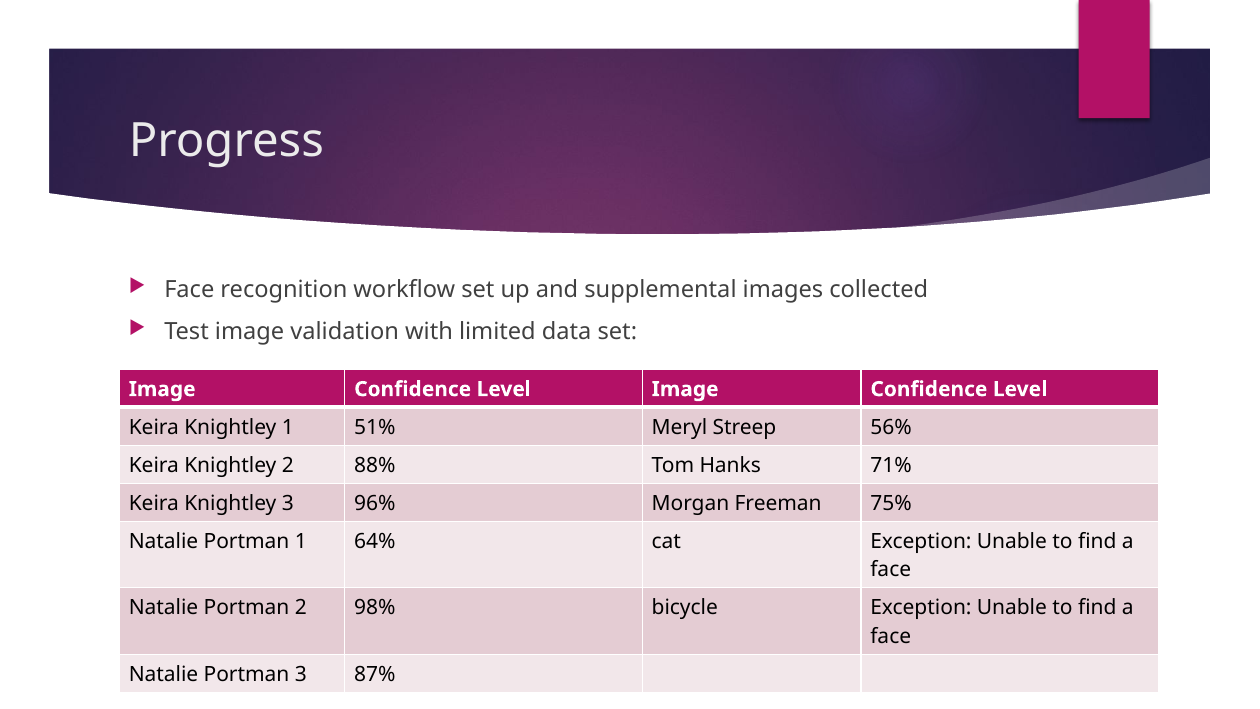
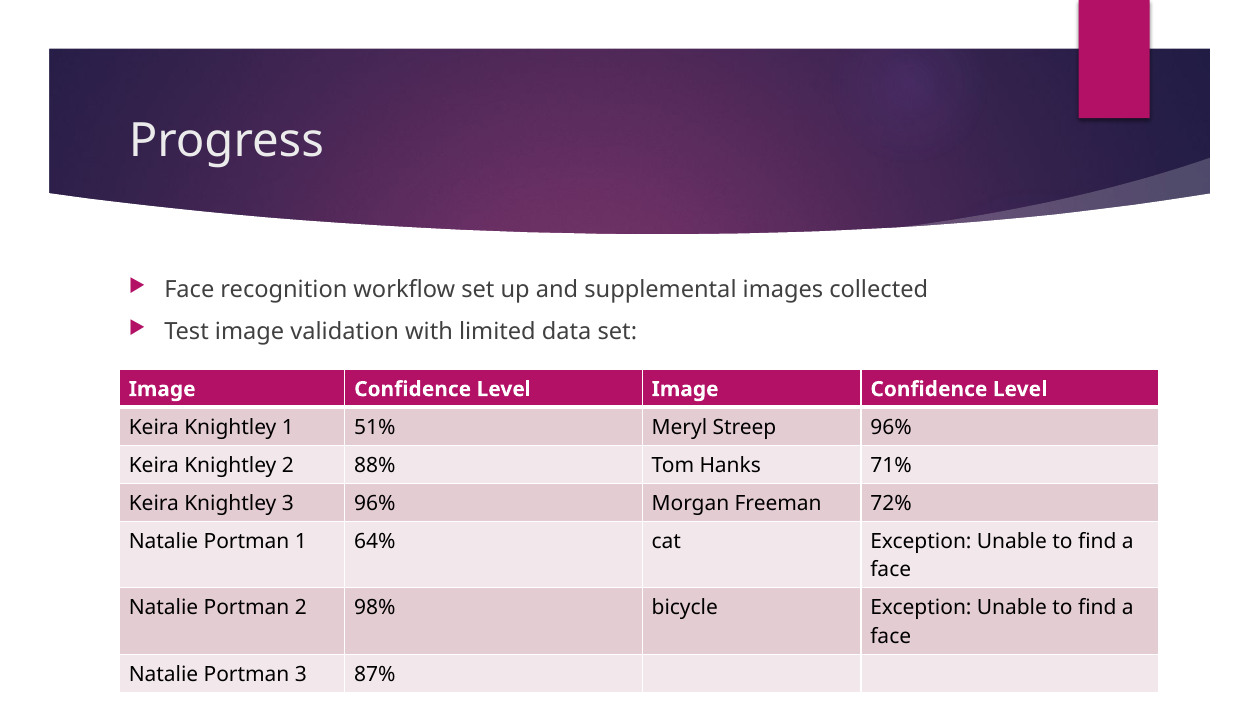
Streep 56%: 56% -> 96% (891, 427)
75%: 75% -> 72% (891, 503)
